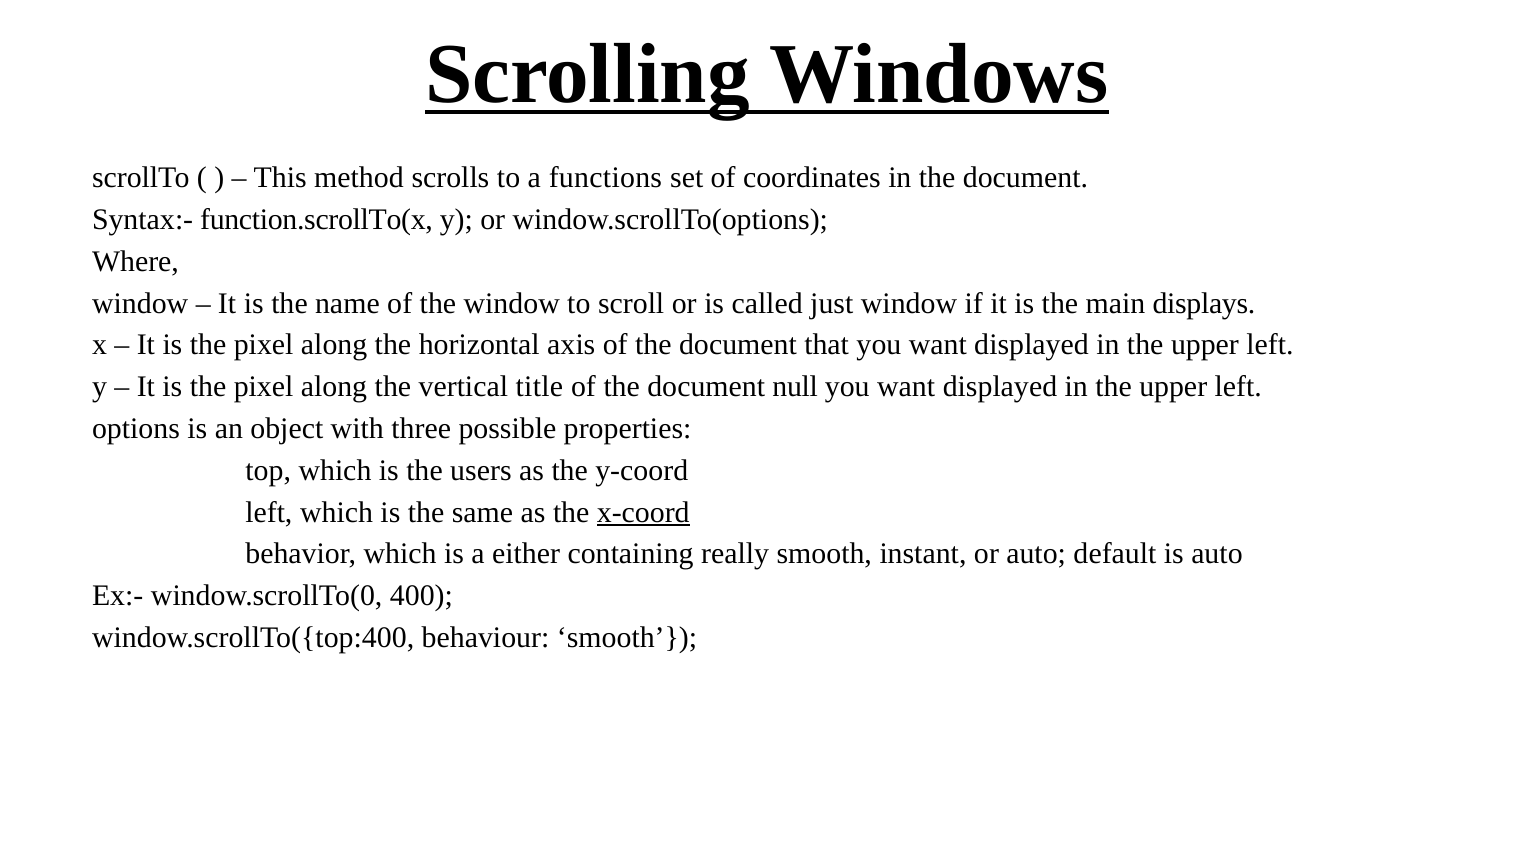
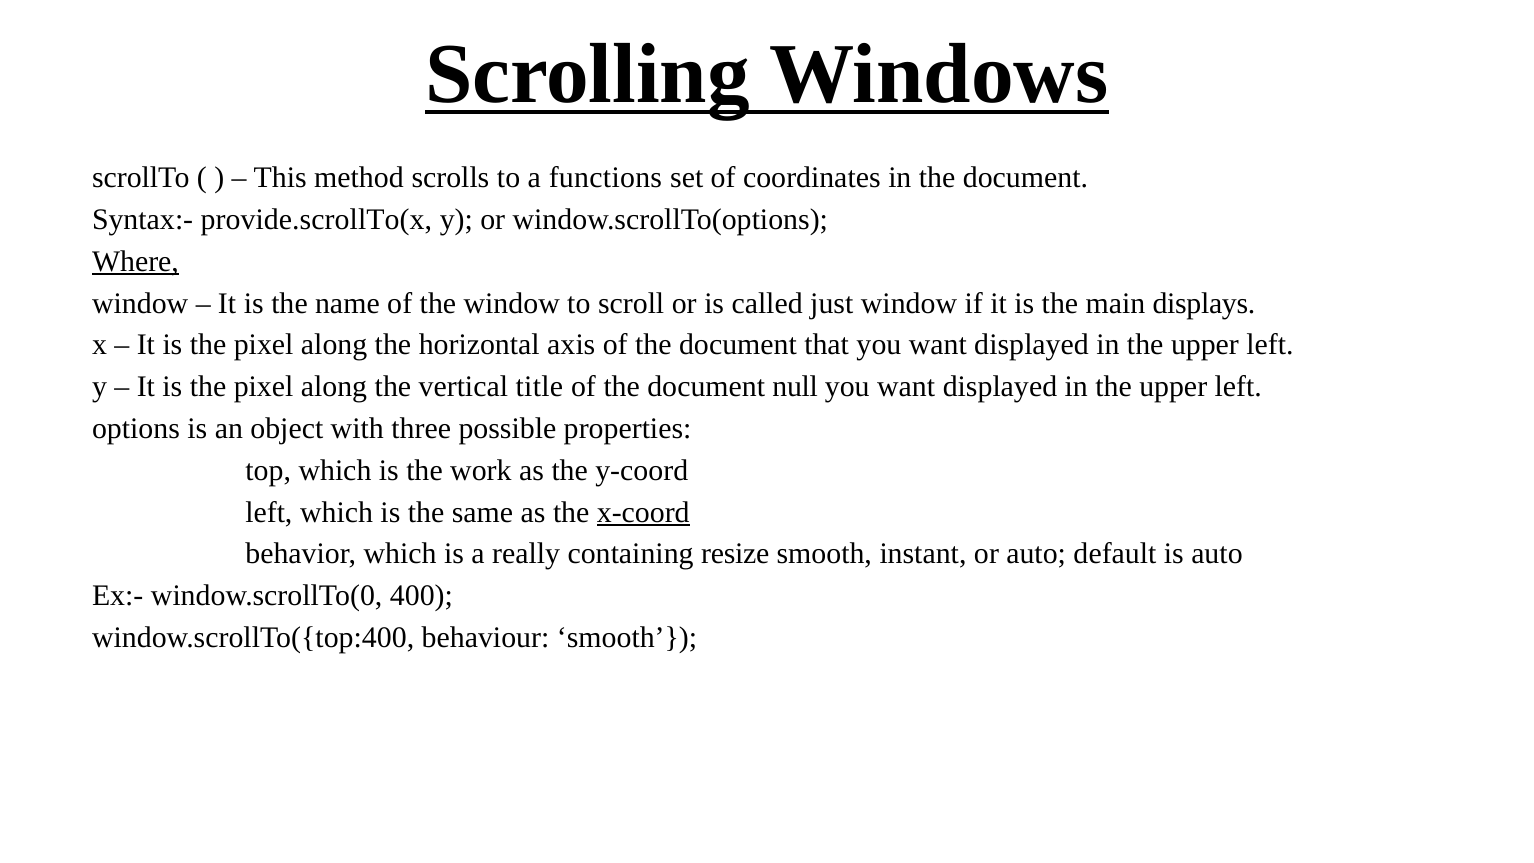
function.scrollTo(x: function.scrollTo(x -> provide.scrollTo(x (316, 220)
Where underline: none -> present (135, 261)
users: users -> work (481, 470)
either: either -> really (526, 554)
really: really -> resize (735, 554)
